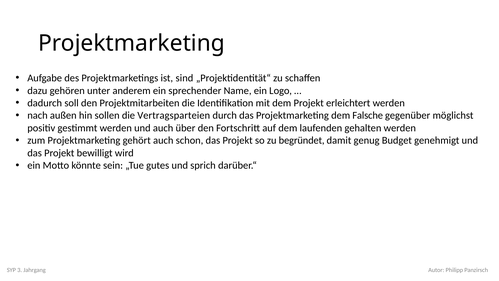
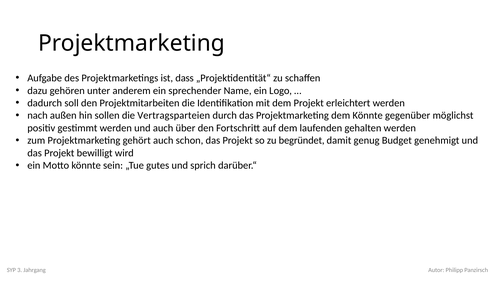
sind: sind -> dass (185, 78)
dem Falsche: Falsche -> Könnte (368, 115)
